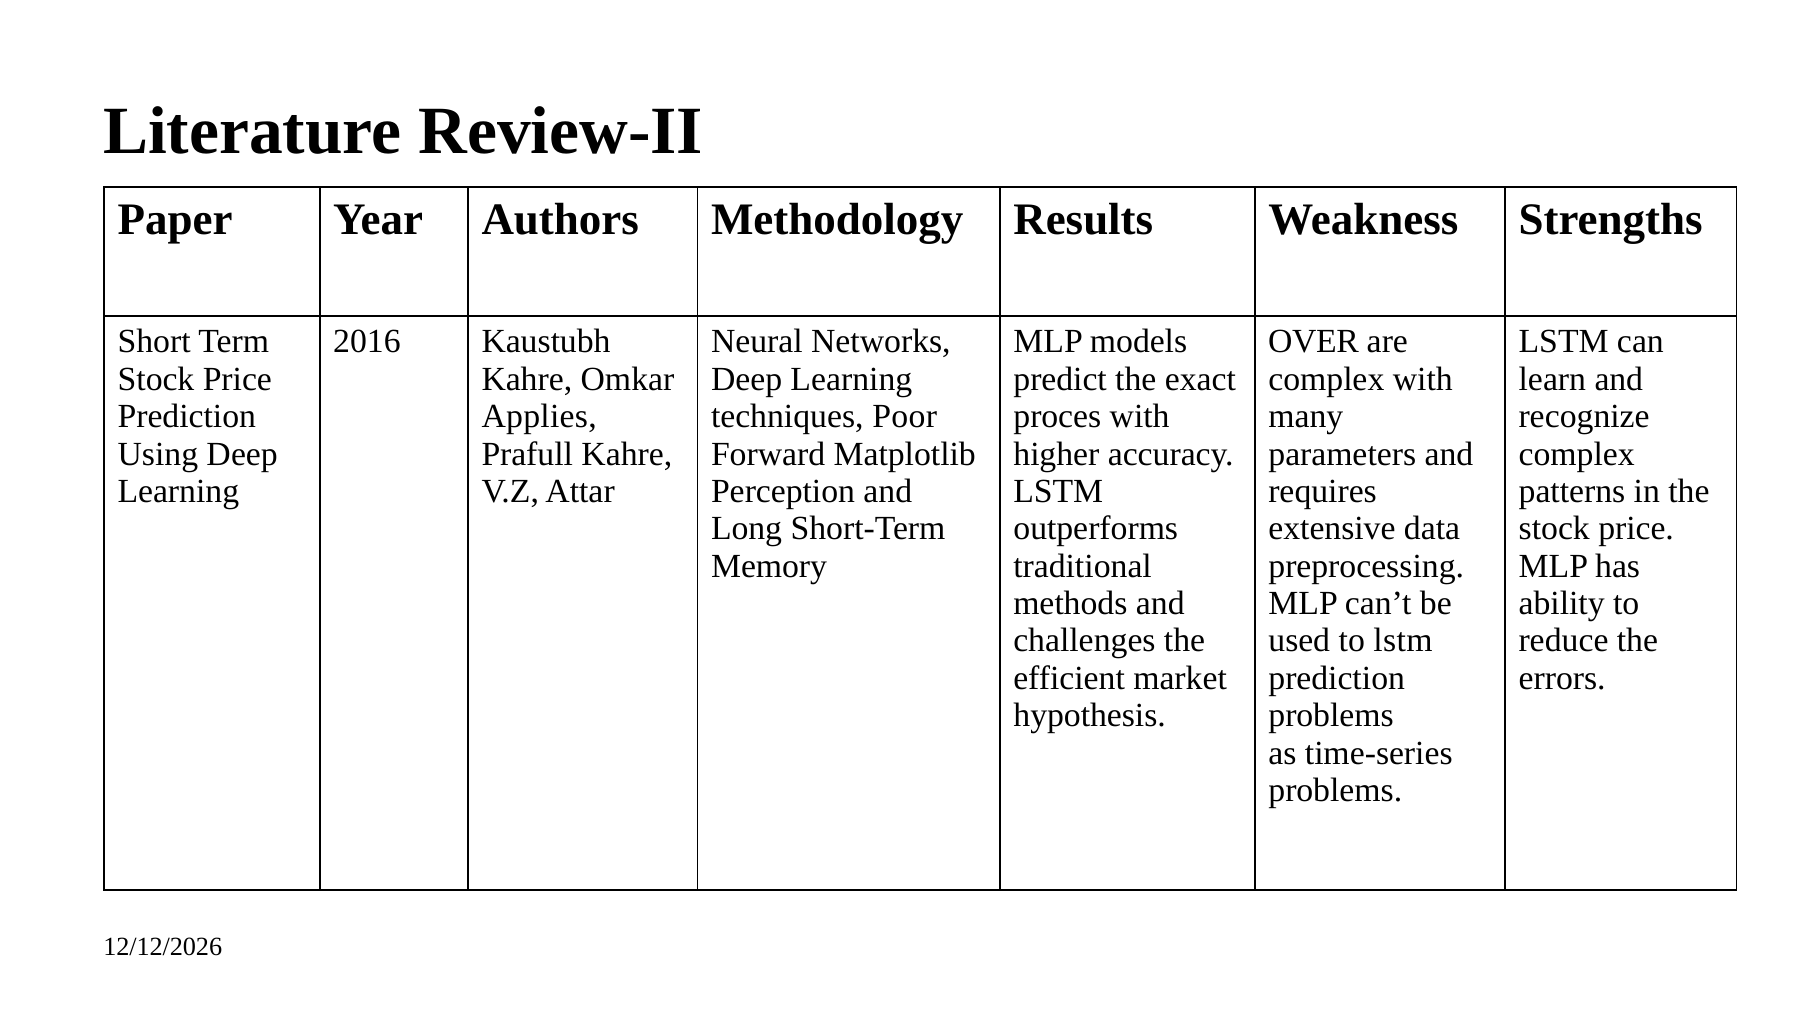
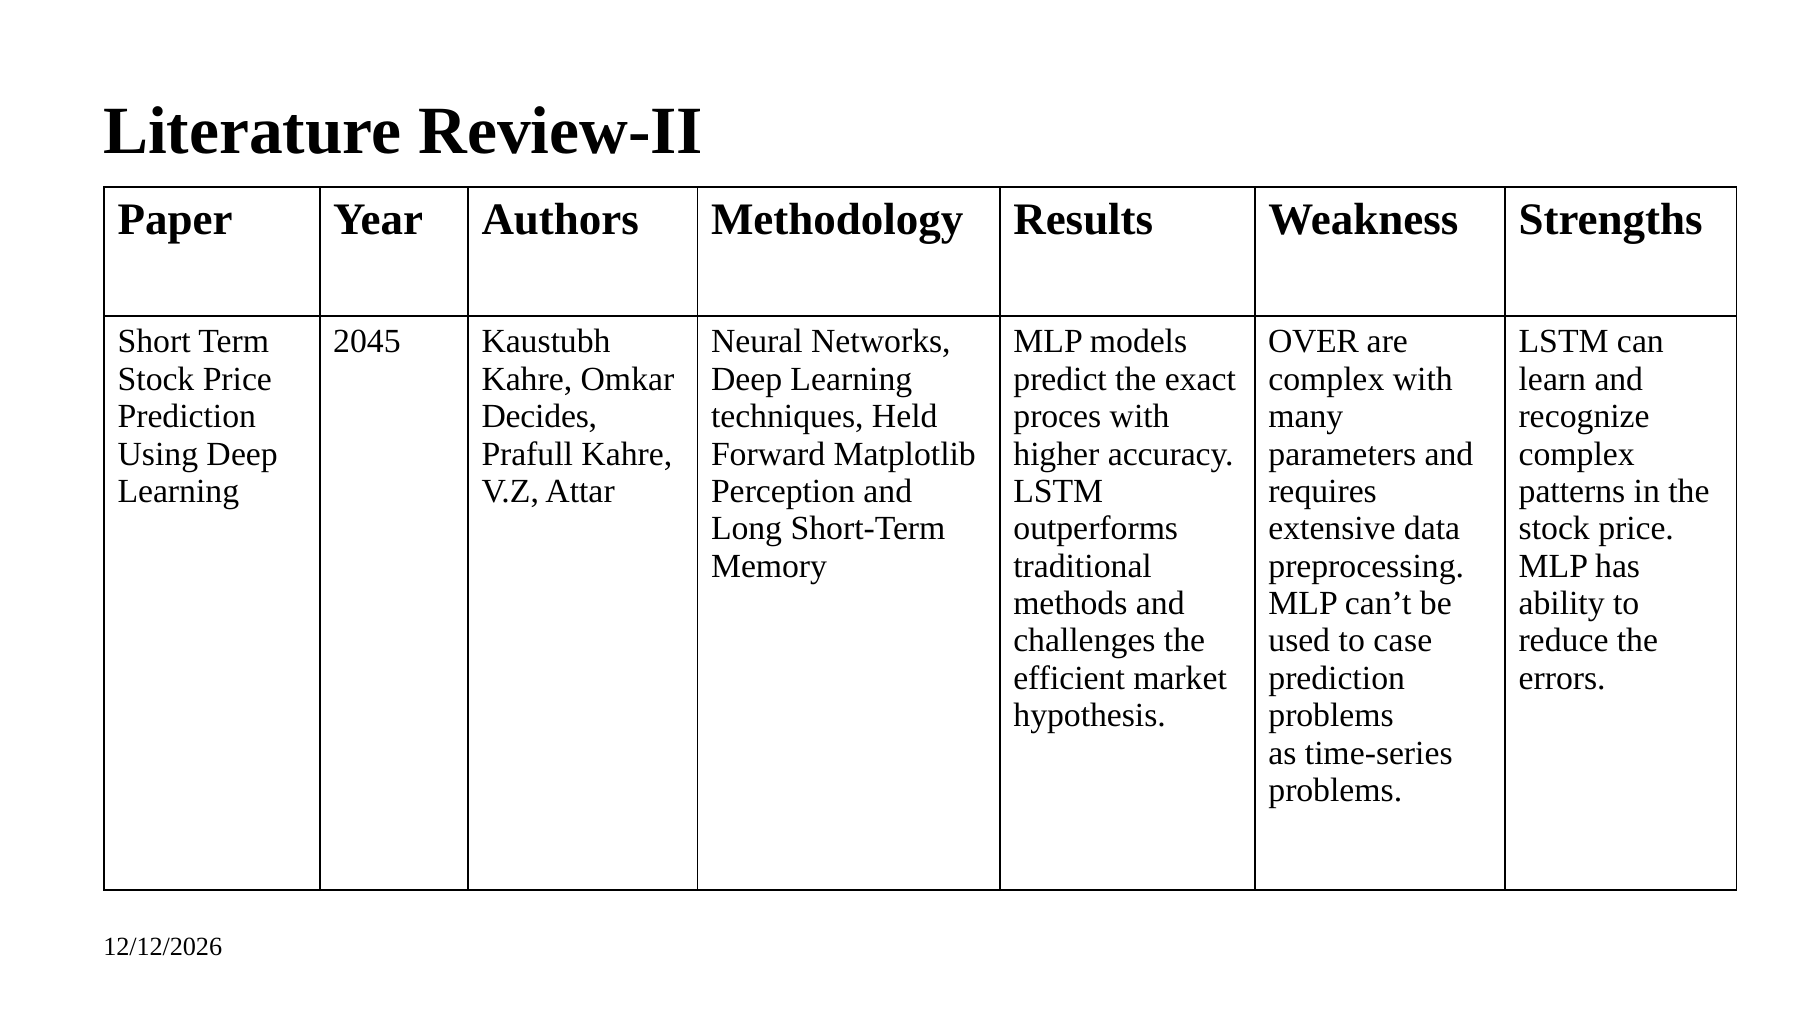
2016: 2016 -> 2045 (367, 342)
Applies: Applies -> Decides (539, 416)
Poor: Poor -> Held (905, 416)
to lstm: lstm -> case (1403, 640)
